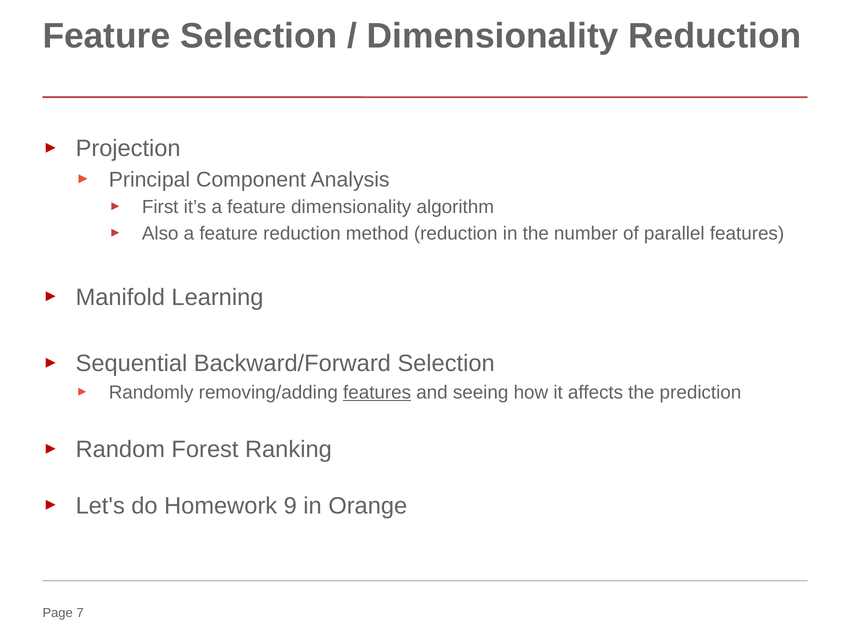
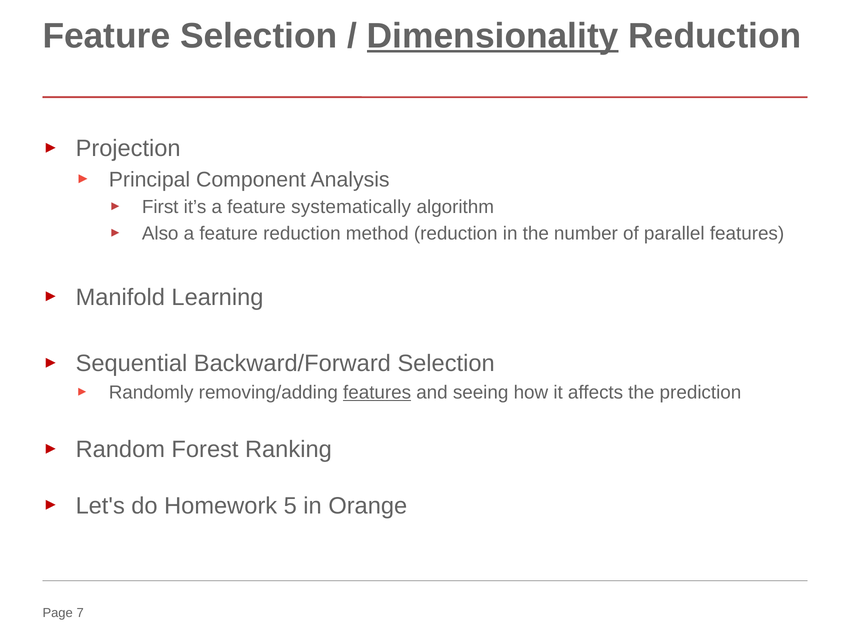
Dimensionality underline: none -> present (493, 36)
feature dimensionality: dimensionality -> systematically (351, 207)
9: 9 -> 5 (290, 505)
